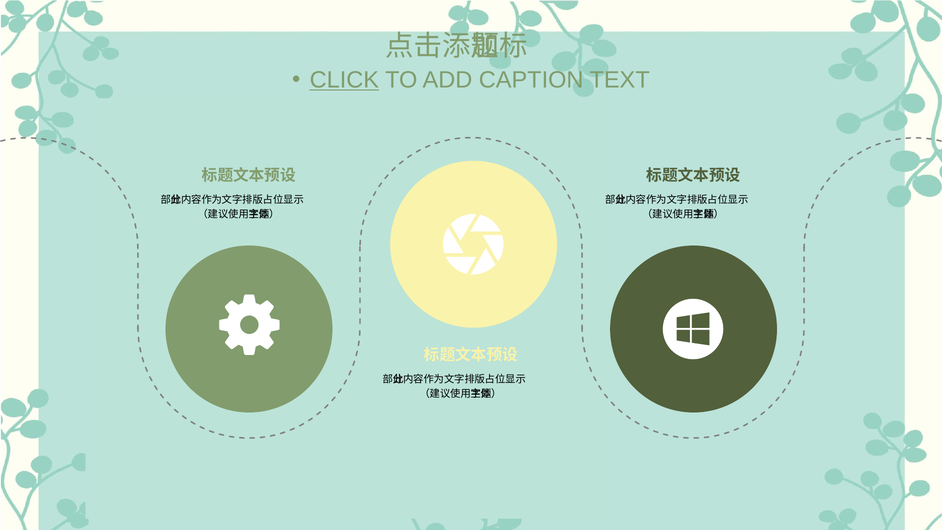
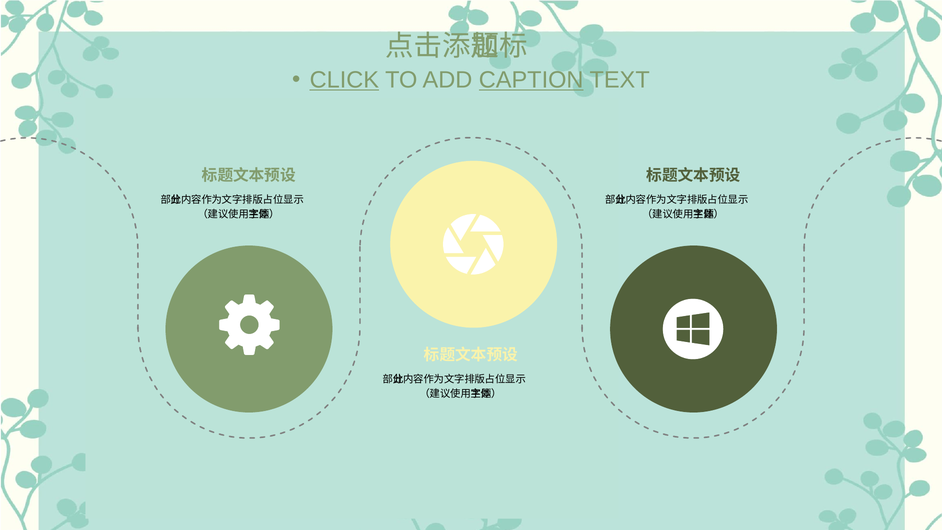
CAPTION underline: none -> present (531, 80)
